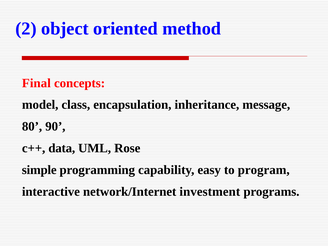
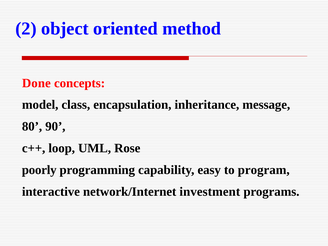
Final: Final -> Done (36, 83)
data: data -> loop (62, 148)
simple: simple -> poorly (39, 170)
